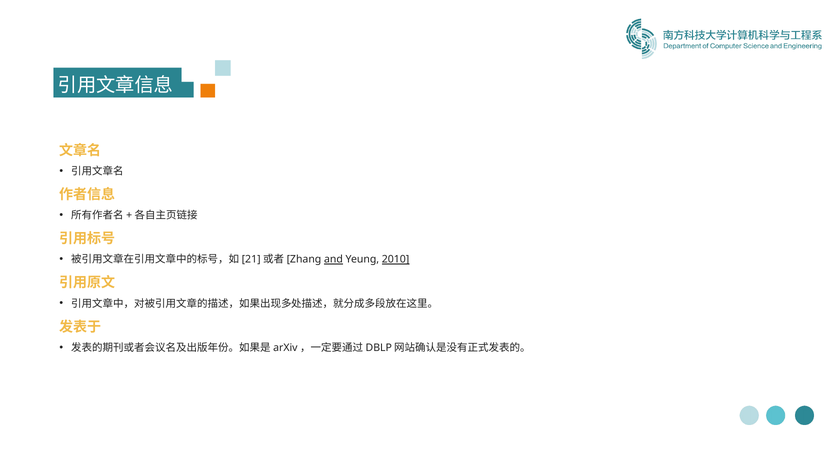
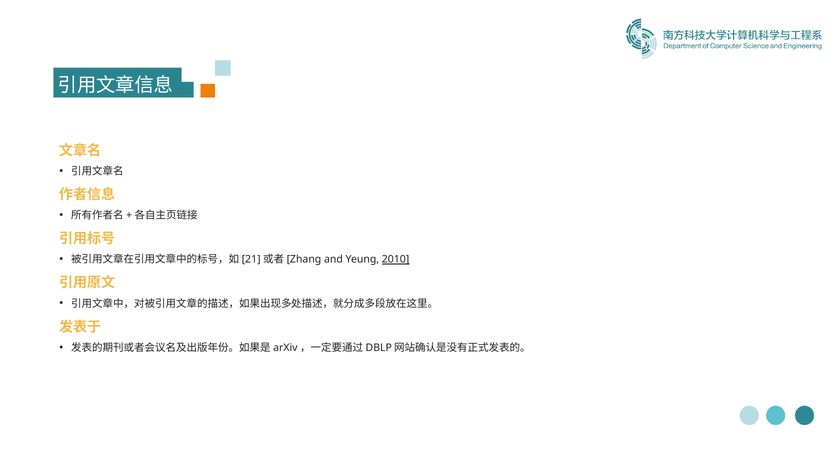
and underline: present -> none (333, 259)
